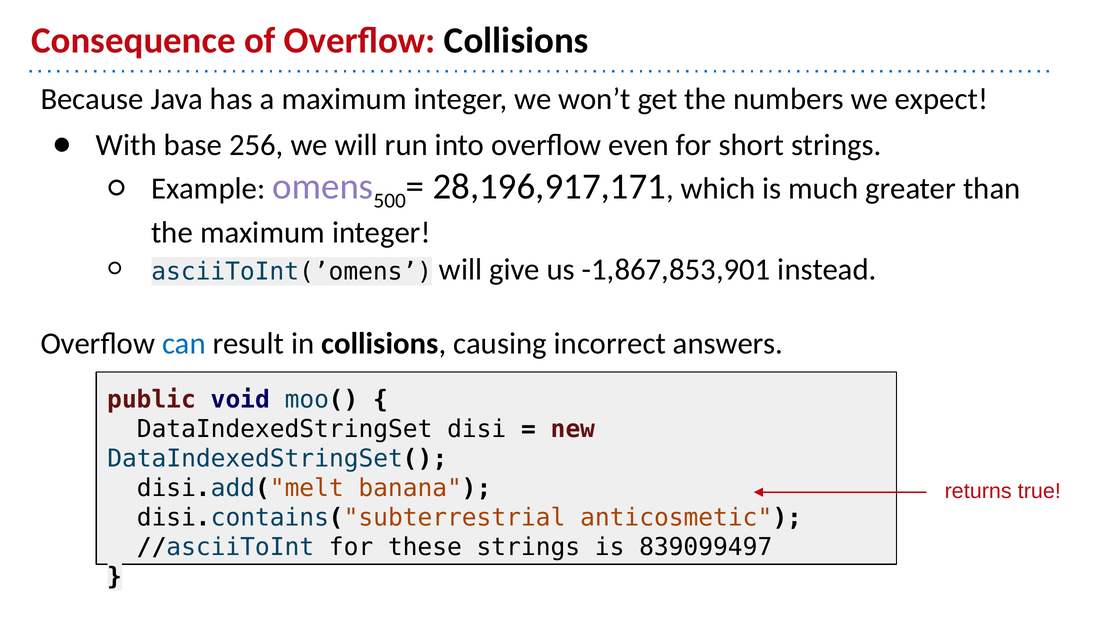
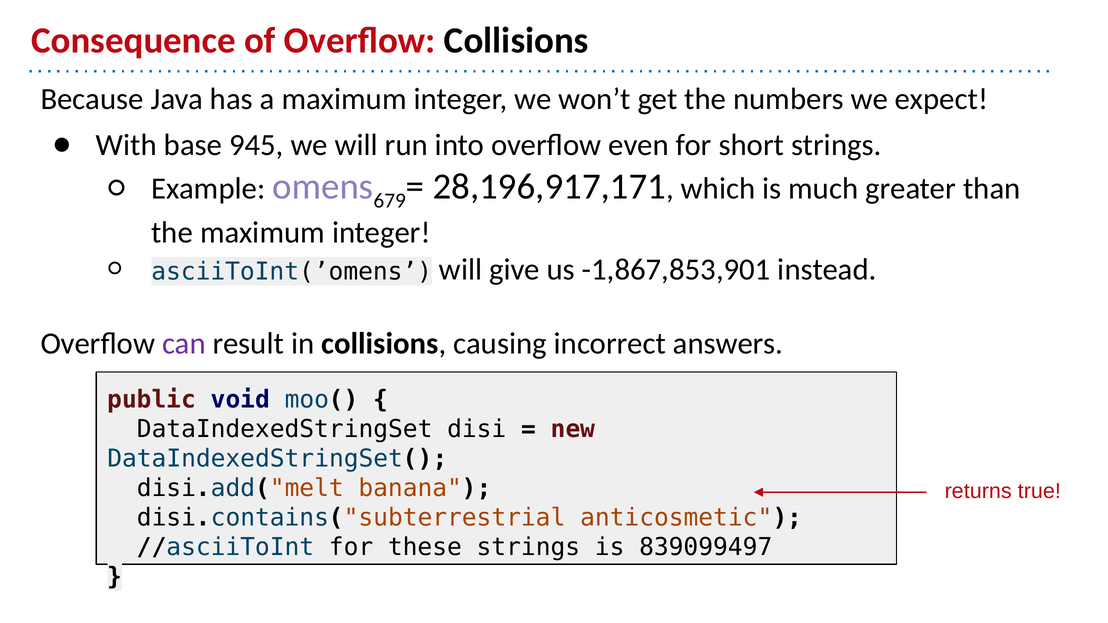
256: 256 -> 945 (256, 145)
500: 500 -> 679 (390, 201)
can colour: blue -> purple (184, 344)
